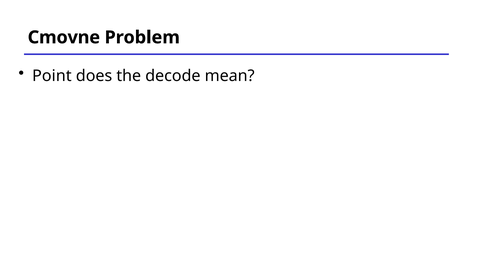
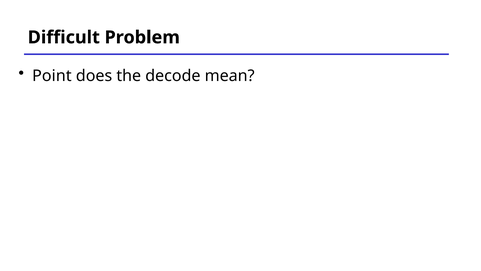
Cmovne: Cmovne -> Difficult (64, 37)
